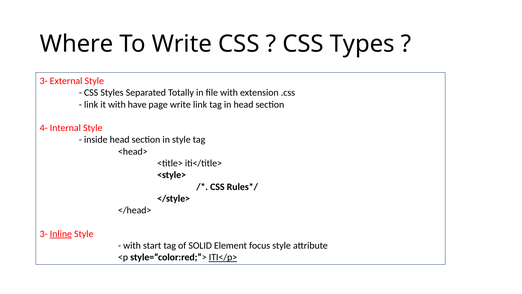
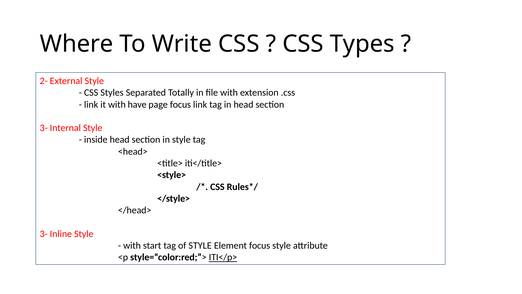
3-: 3- -> 2- (44, 81)
page write: write -> focus (180, 104)
4-: 4- -> 3- (44, 128)
Inline underline: present -> none (61, 234)
of SOLID: SOLID -> STYLE (200, 245)
